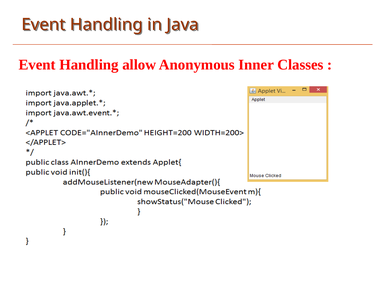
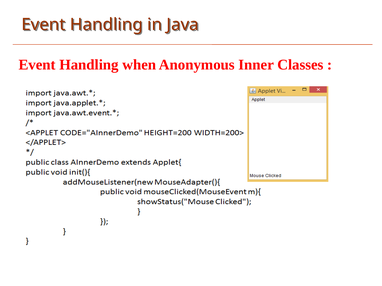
allow: allow -> when (139, 65)
